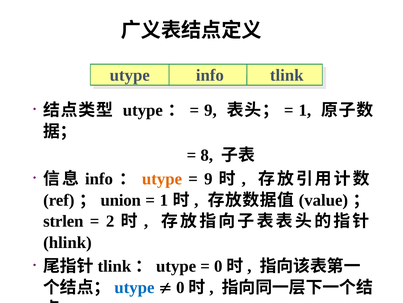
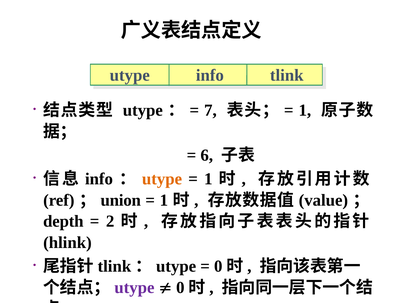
9: 9 -> 7 (210, 110)
8: 8 -> 6 (207, 155)
9: 9 -> 1 (208, 178)
strlen: strlen -> depth (63, 221)
utype colour: blue -> purple (134, 287)
